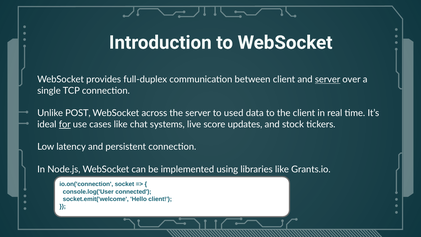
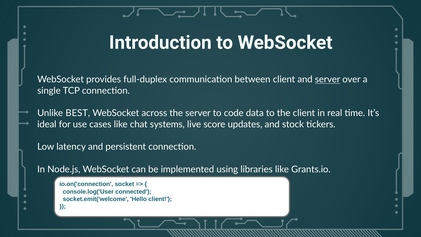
POST: POST -> BEST (78, 113)
used: used -> code (234, 113)
for underline: present -> none (65, 124)
